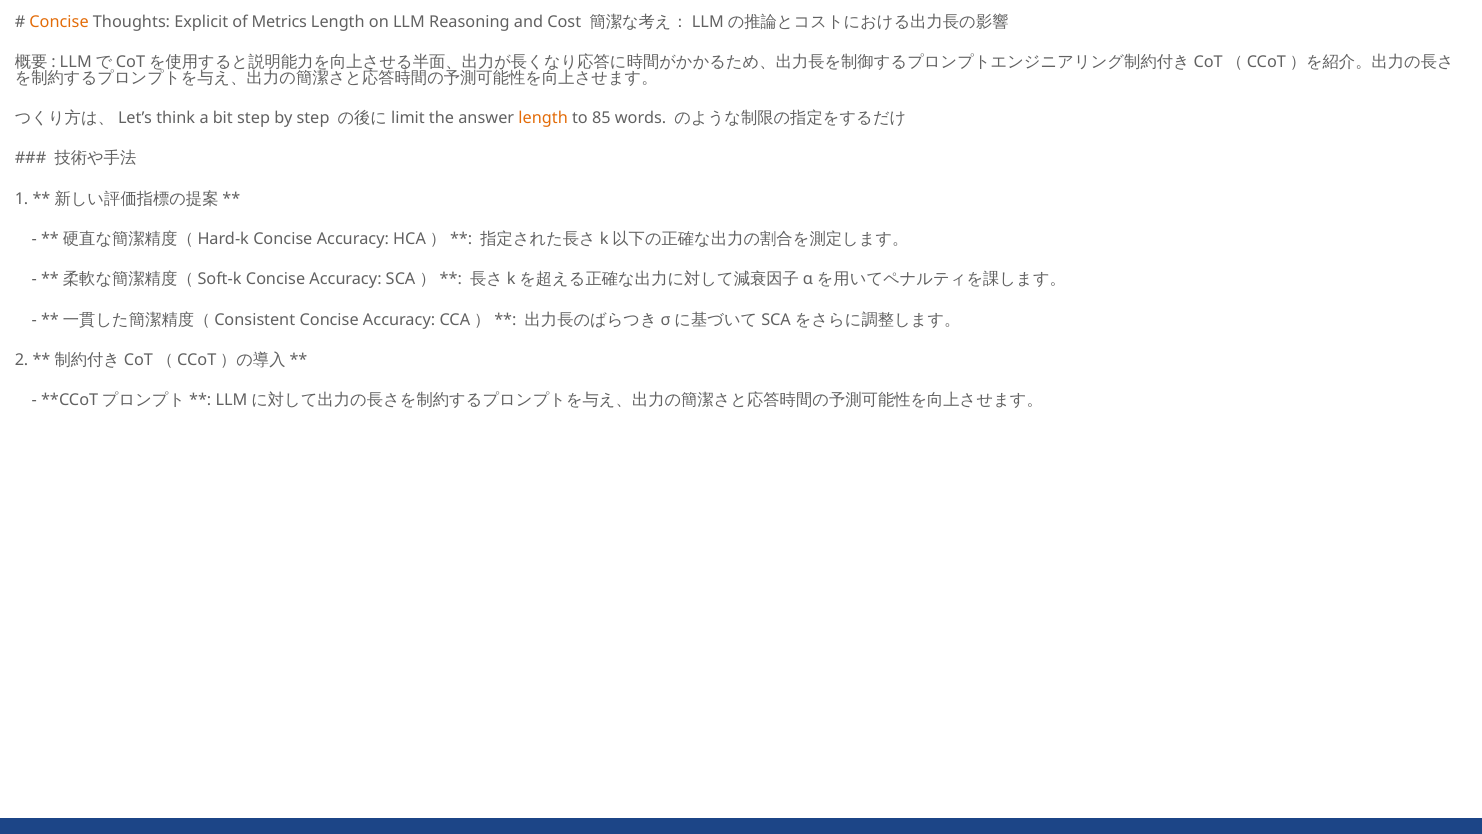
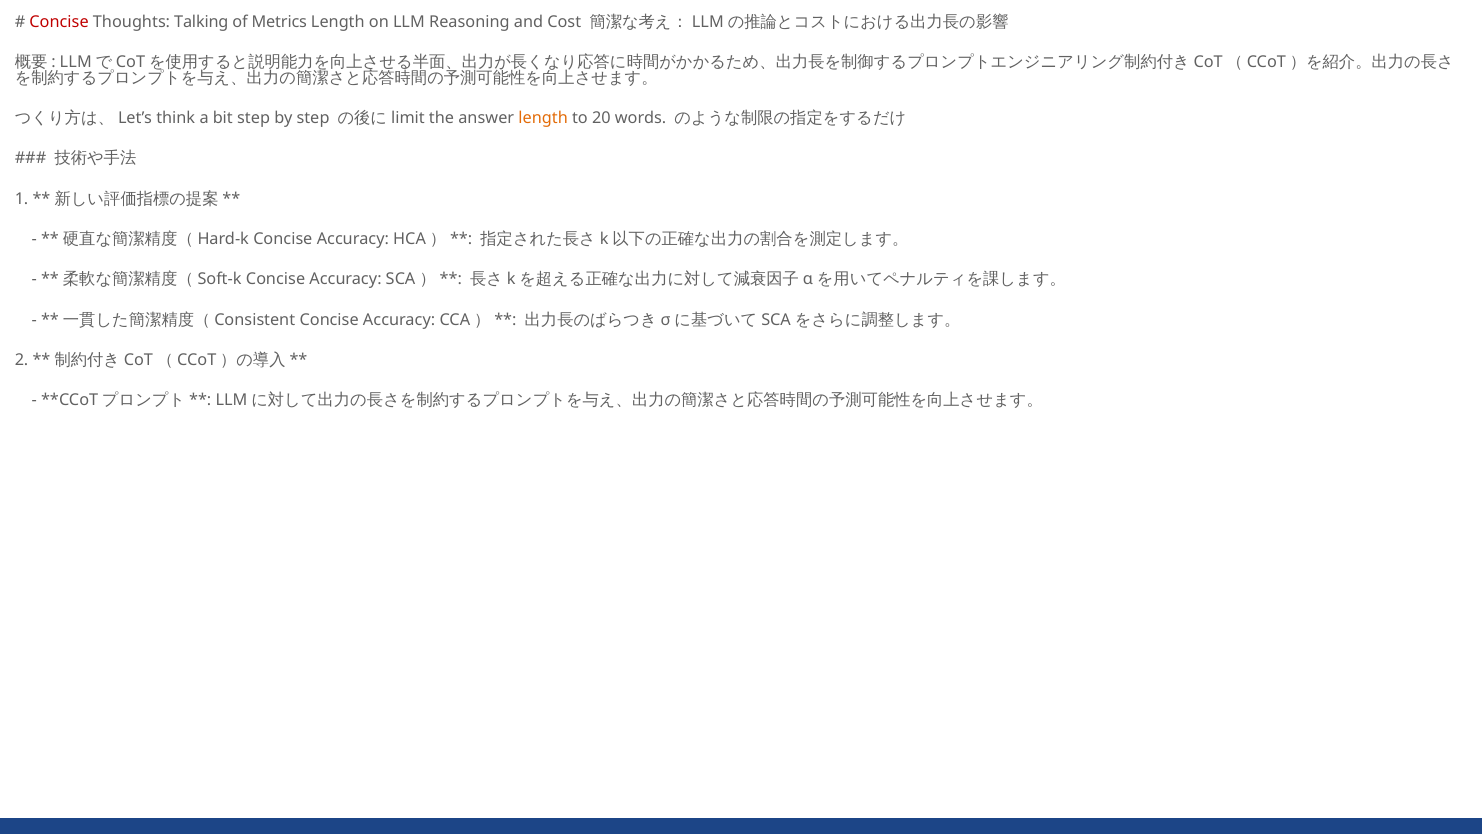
Concise colour: orange -> red (59, 22)
Explicit: Explicit -> Talking (201, 22)
85: 85 -> 20 (601, 118)
